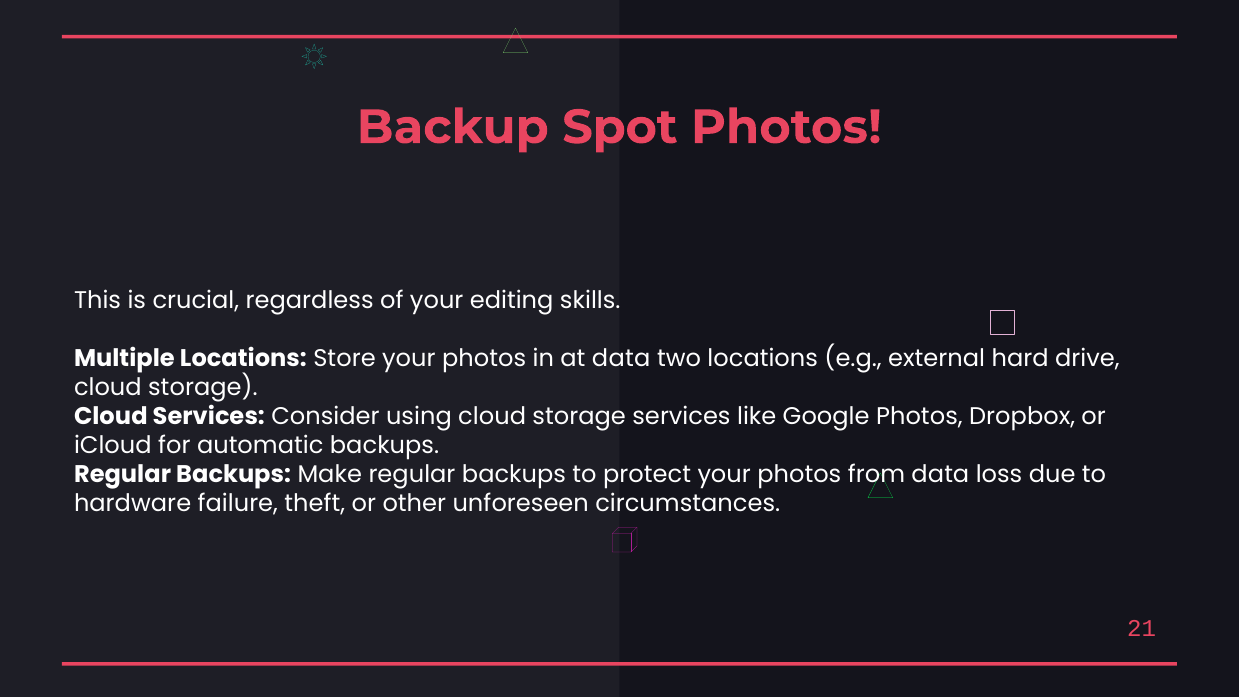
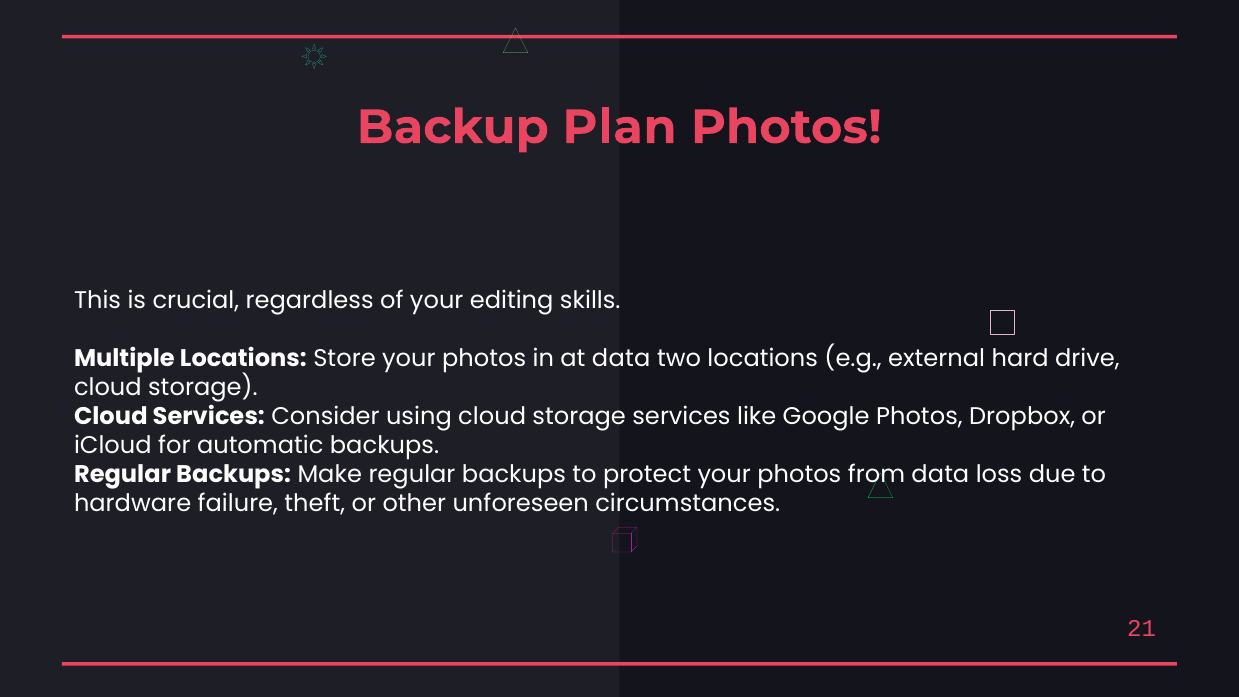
Spot: Spot -> Plan (620, 127)
